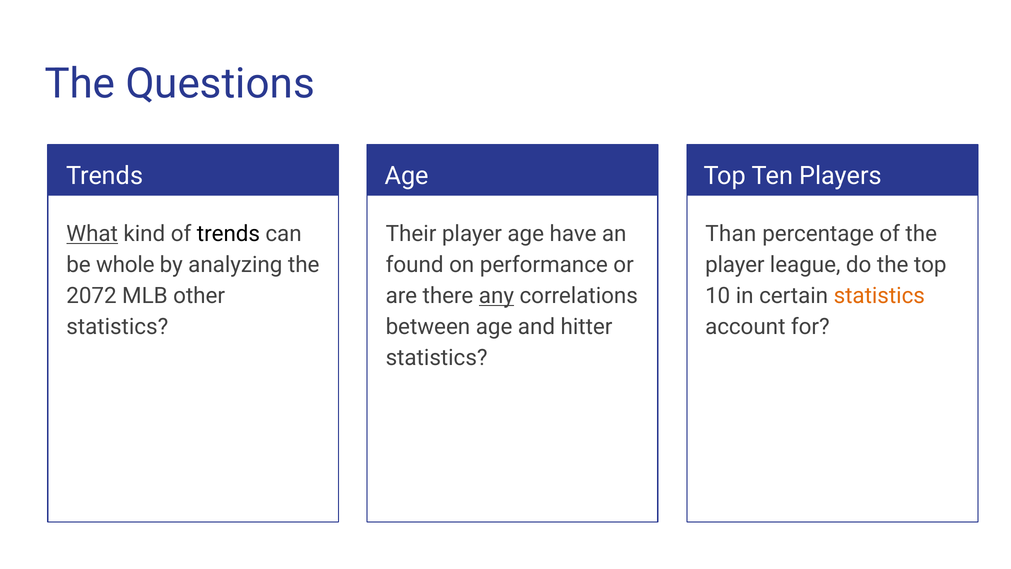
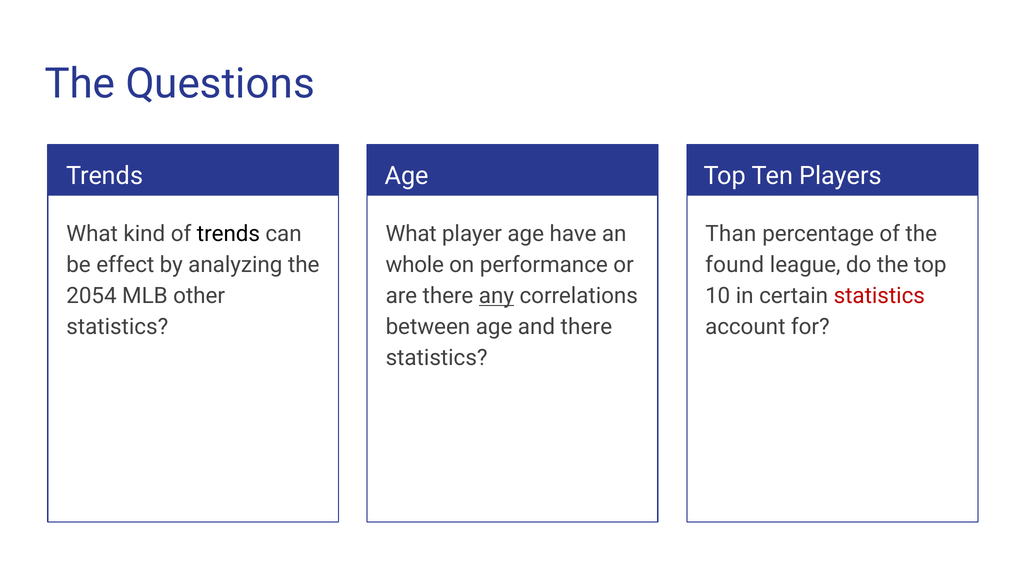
What underline: present -> none (92, 234)
Their: Their -> What (411, 234)
whole: whole -> effect (125, 265)
found: found -> whole (415, 265)
player: player -> found (735, 265)
2072: 2072 -> 2054 (91, 296)
statistics colour: orange -> red (879, 296)
and hitter: hitter -> there (586, 327)
